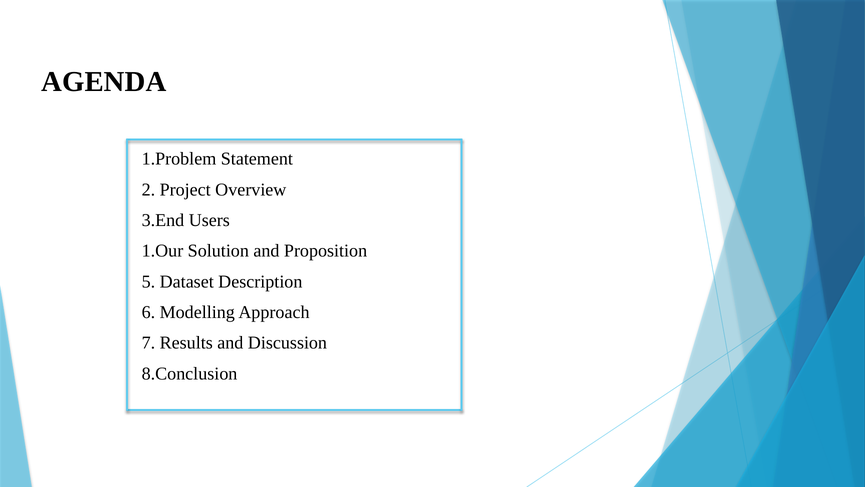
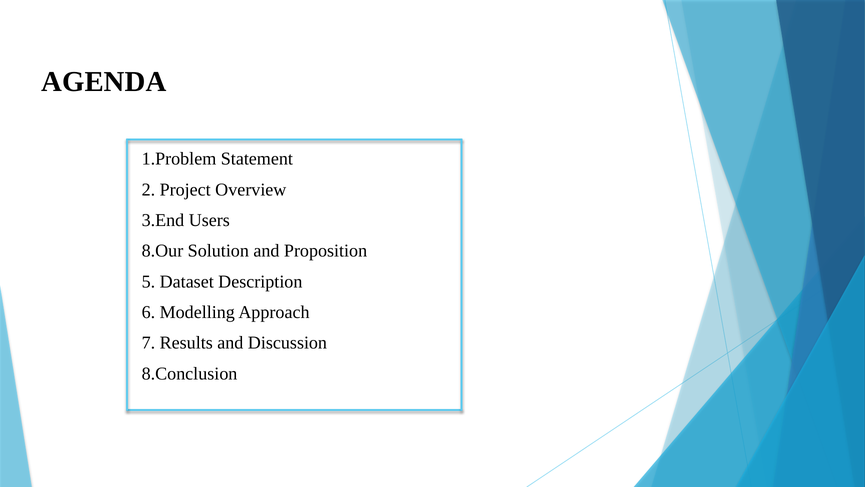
1.Our: 1.Our -> 8.Our (162, 251)
